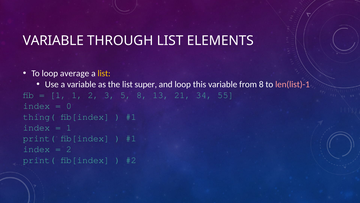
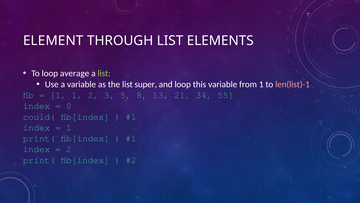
VARIABLE: VARIABLE -> ELEMENT (53, 40)
list colour: yellow -> light green (104, 73)
from 8: 8 -> 1 (261, 84)
thing(: thing( -> could( (39, 116)
